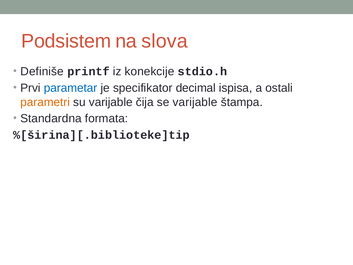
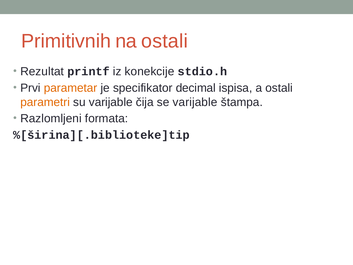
Podsistem: Podsistem -> Primitivnih (66, 41)
na slova: slova -> ostali (165, 41)
Definiše: Definiše -> Rezultat (42, 71)
parametar colour: blue -> orange (71, 88)
Standardna: Standardna -> Razlomljeni (51, 118)
